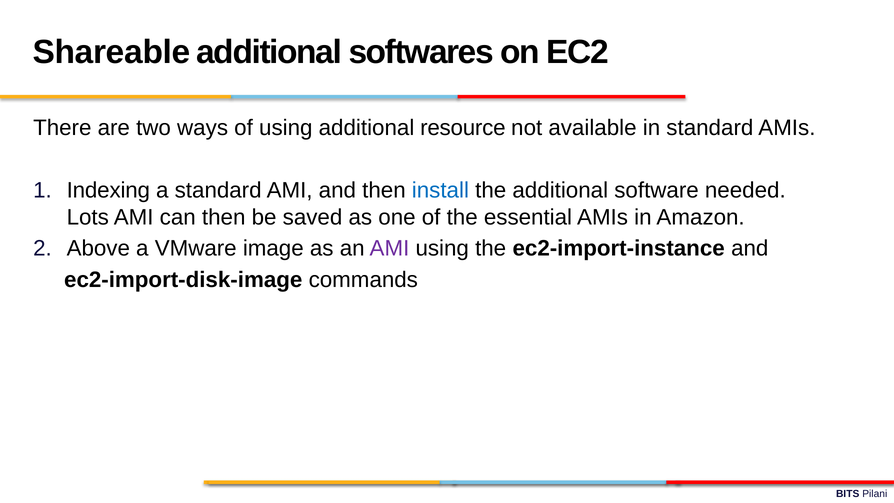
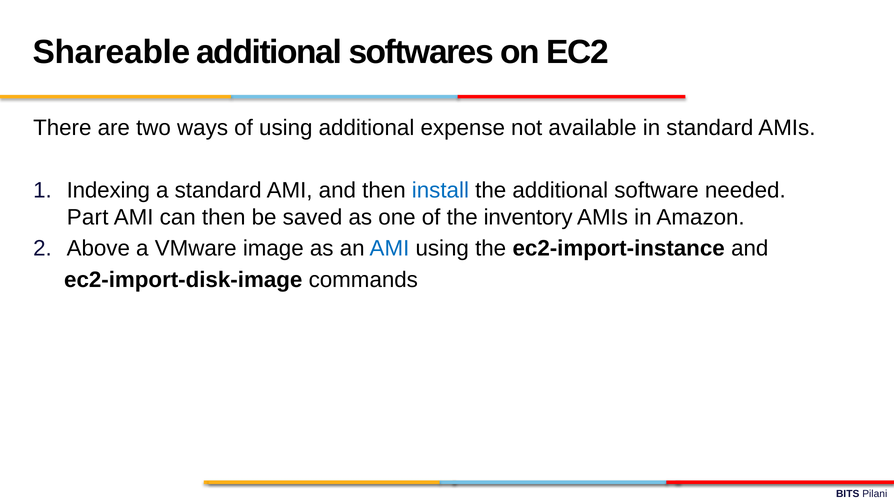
resource: resource -> expense (463, 128)
Lots: Lots -> Part (88, 217)
essential: essential -> inventory (528, 217)
AMI colour: purple -> blue (389, 248)
